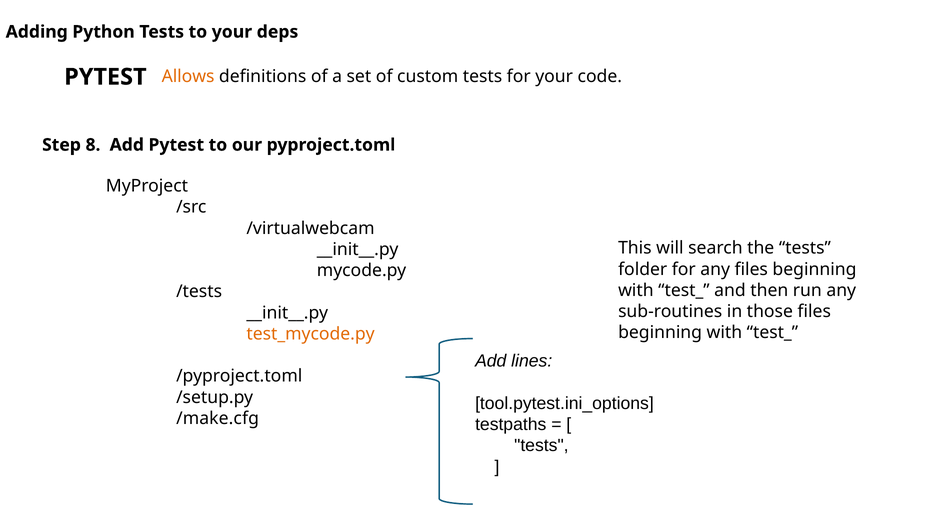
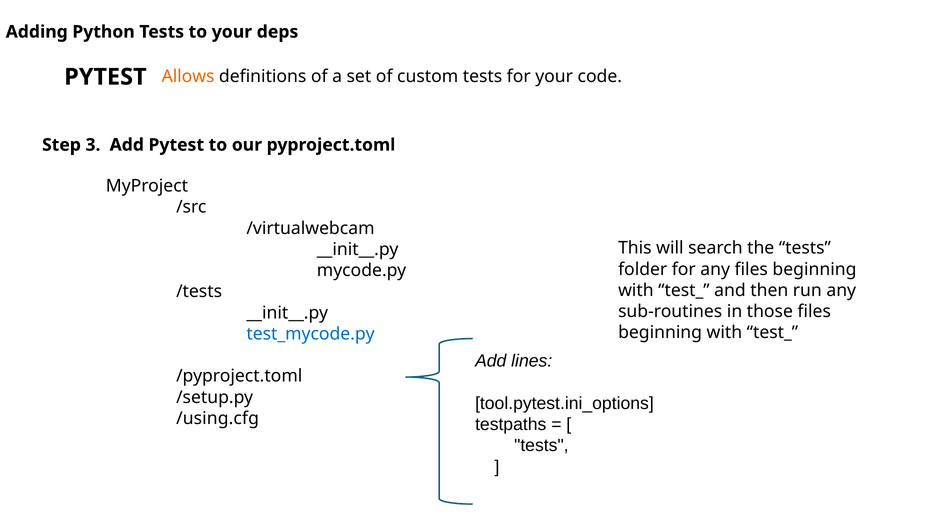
8: 8 -> 3 (93, 145)
test_mycode.py colour: orange -> blue (311, 334)
/make.cfg: /make.cfg -> /using.cfg (218, 418)
